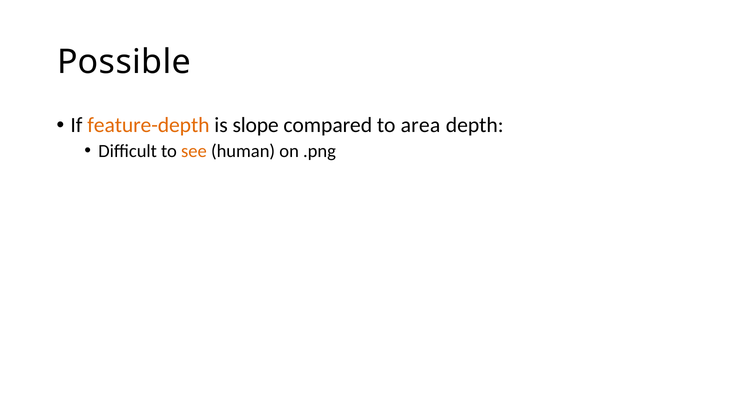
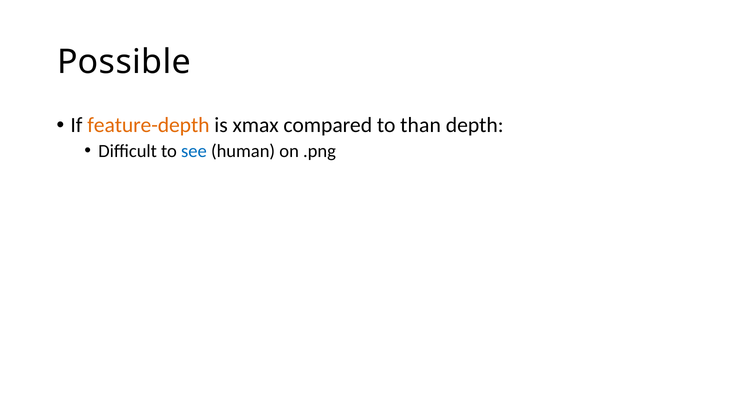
slope: slope -> xmax (256, 125)
area: area -> than (421, 125)
see colour: orange -> blue (194, 151)
